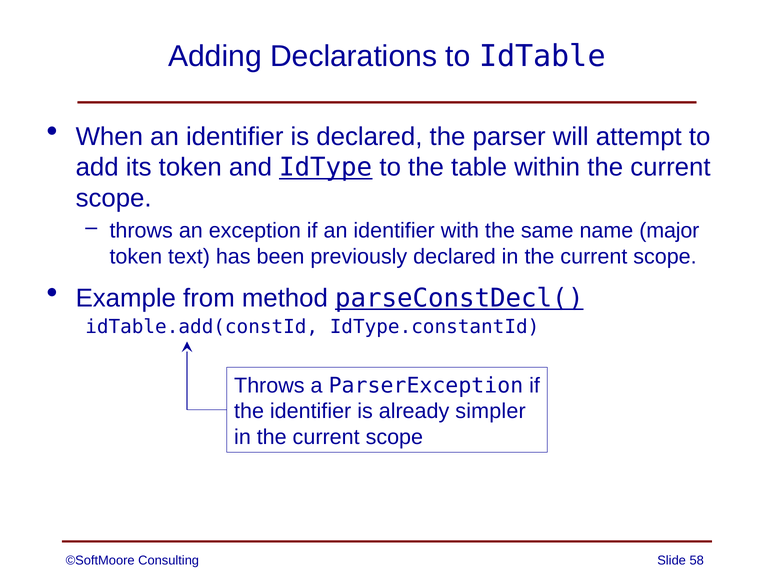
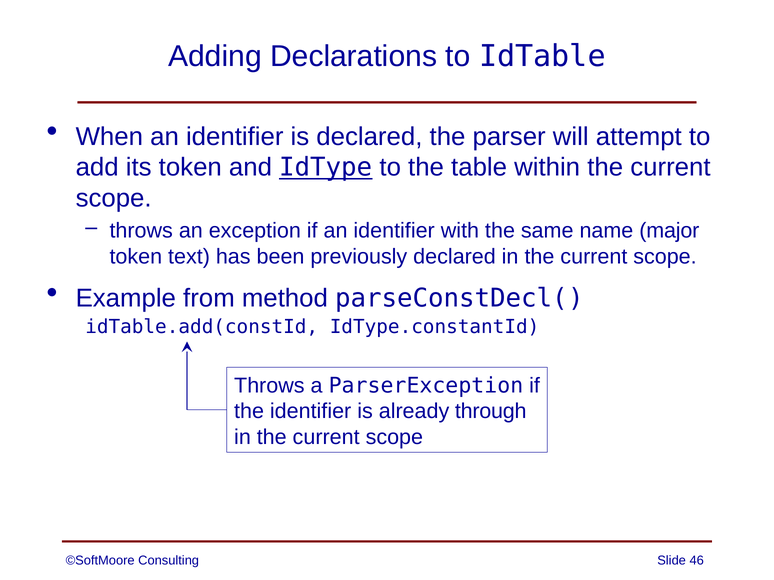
parseConstDecl( underline: present -> none (459, 298)
simpler: simpler -> through (491, 412)
58: 58 -> 46 (697, 561)
